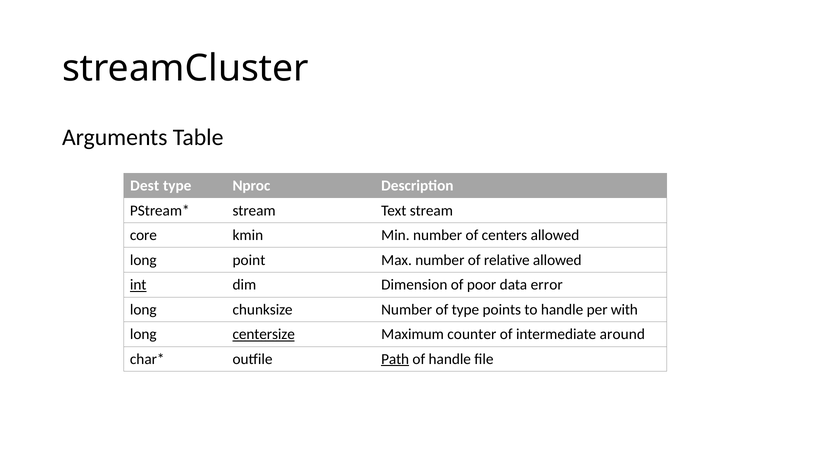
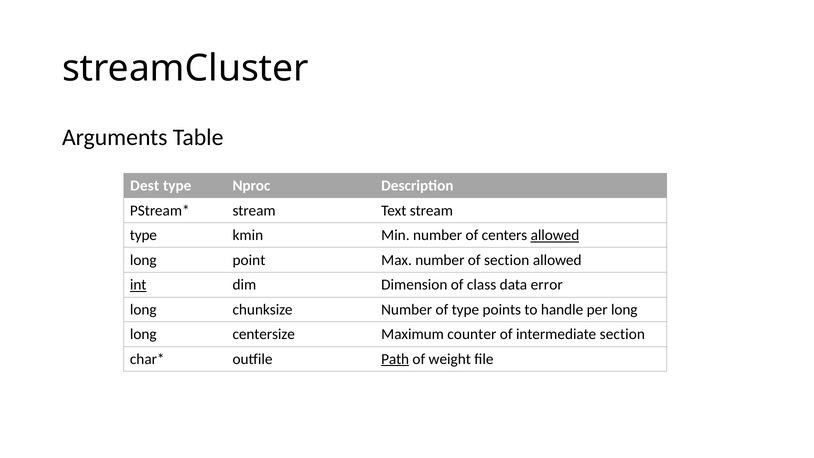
core: core -> type (143, 235)
allowed underline: none -> present (555, 235)
of relative: relative -> section (507, 260)
poor: poor -> class (482, 285)
per with: with -> long (624, 309)
centersize underline: present -> none (264, 334)
intermediate around: around -> section (622, 334)
of handle: handle -> weight (450, 359)
